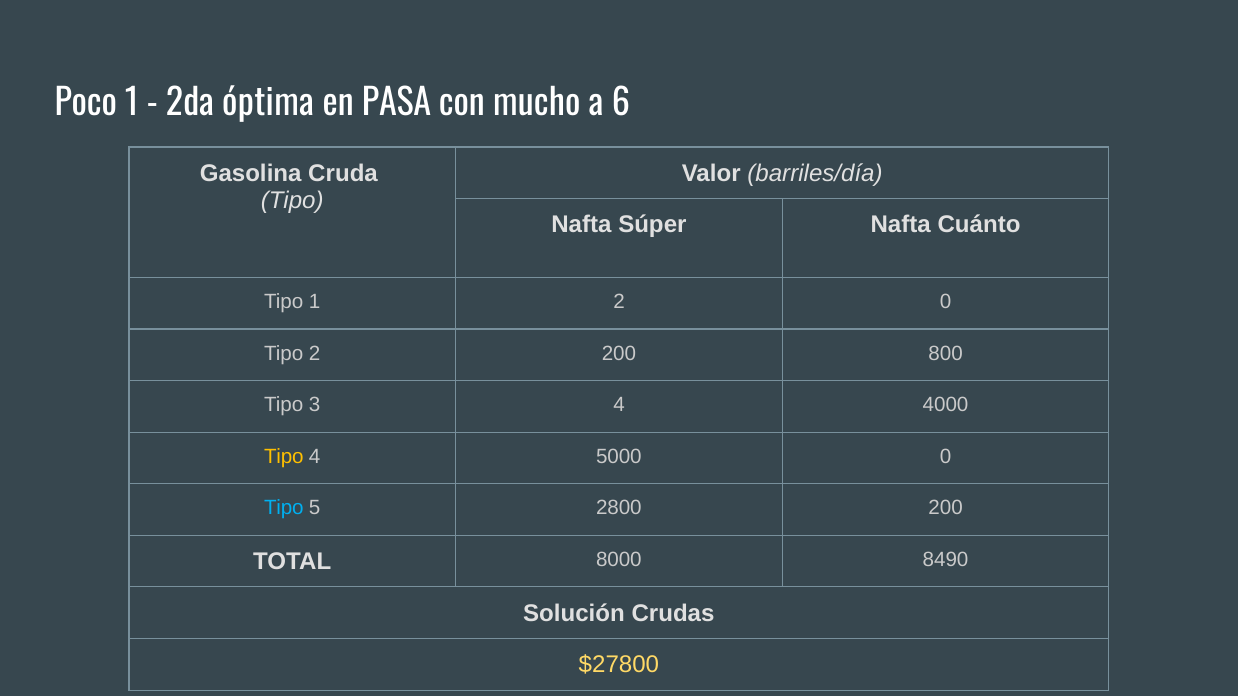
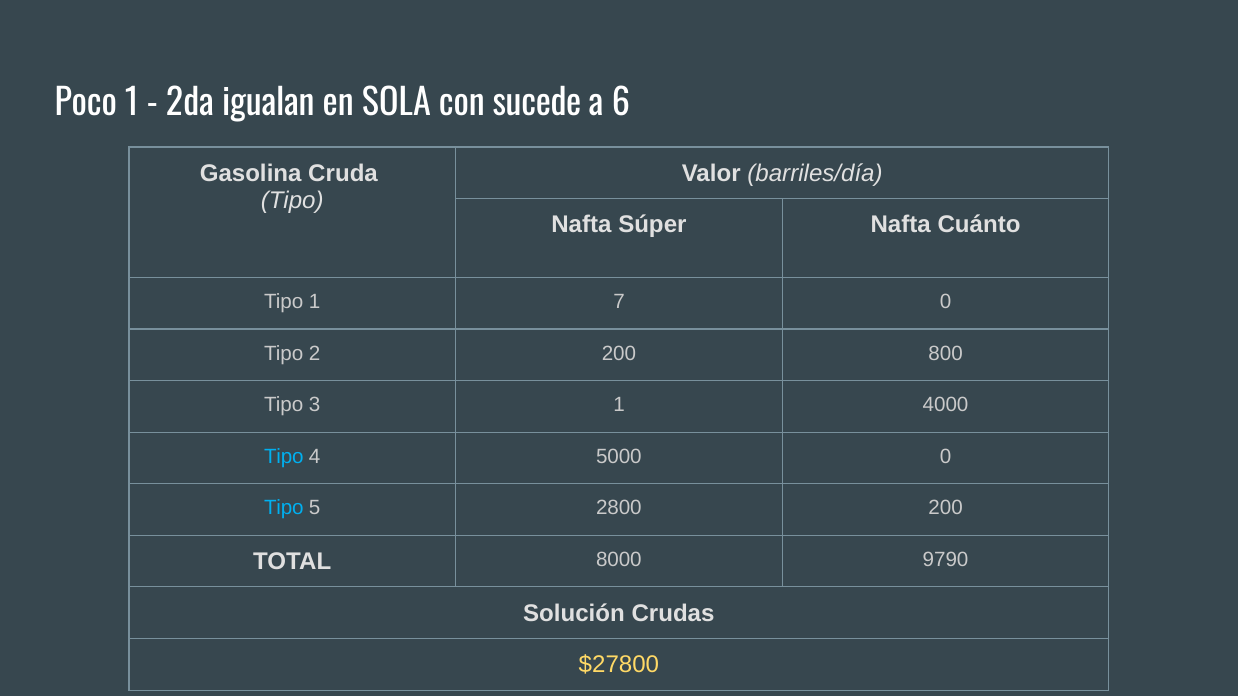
óptima: óptima -> igualan (268, 104)
PASA: PASA -> SOLA (396, 104)
mucho: mucho -> sucede (537, 104)
1 2: 2 -> 7 (619, 302)
3 4: 4 -> 1 (619, 405)
Tipo colour: yellow -> light blue (284, 457)
8490: 8490 -> 9790 (946, 560)
